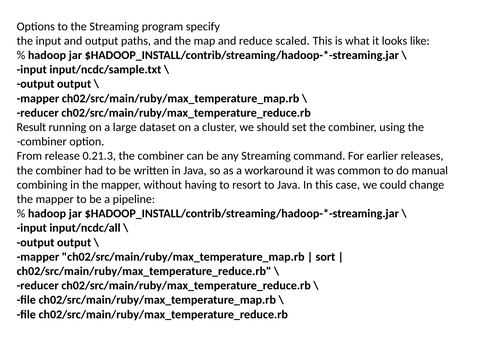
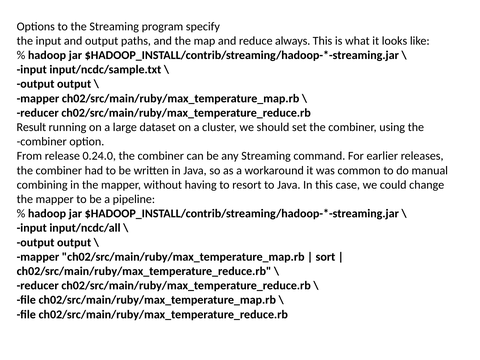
scaled: scaled -> always (293, 41)
0.21.3: 0.21.3 -> 0.24.0 (99, 156)
